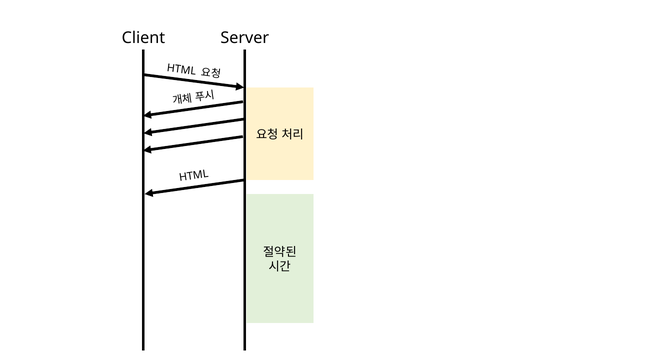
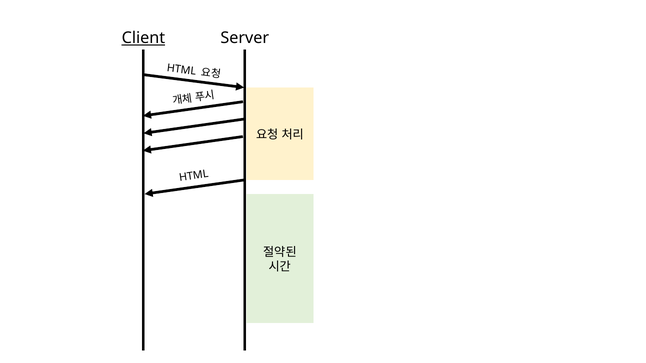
Client underline: none -> present (143, 38)
